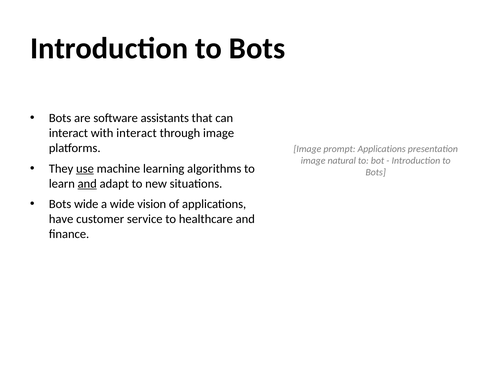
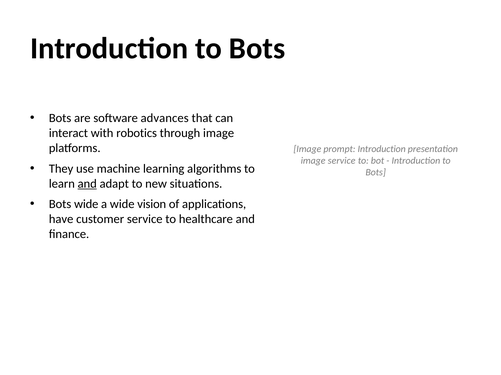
assistants: assistants -> advances (165, 118)
with interact: interact -> robotics (137, 133)
prompt Applications: Applications -> Introduction (382, 149)
image natural: natural -> service (342, 161)
use underline: present -> none (85, 169)
